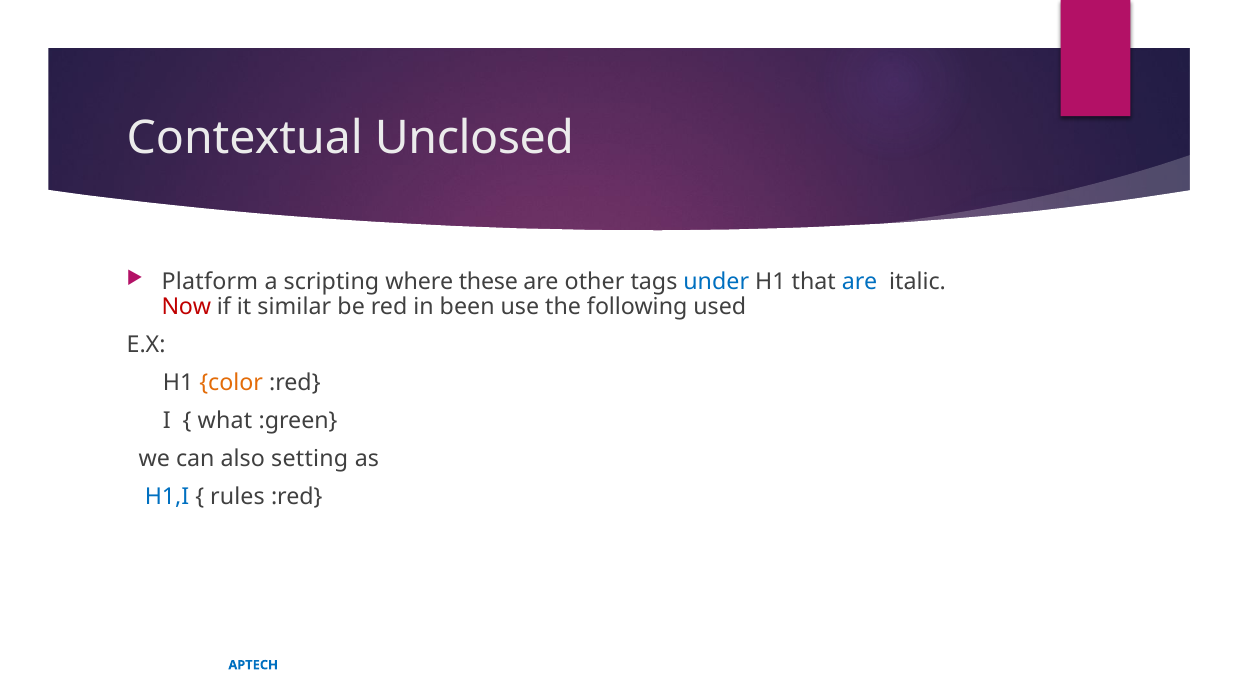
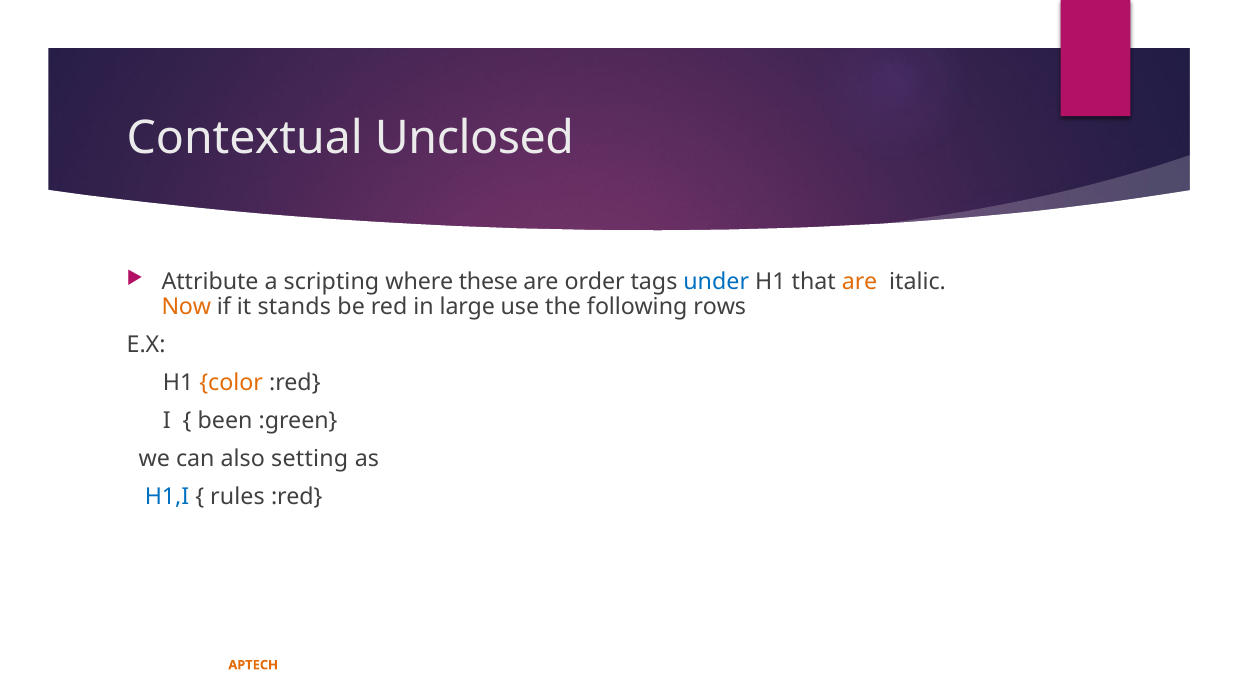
Platform: Platform -> Attribute (210, 282)
other: other -> order (595, 282)
are colour: blue -> orange (860, 282)
Now colour: red -> orange (186, 307)
similar: similar -> stands (294, 307)
been: been -> large (467, 307)
used: used -> rows (720, 307)
what: what -> been (225, 421)
APTECH colour: blue -> orange (253, 665)
